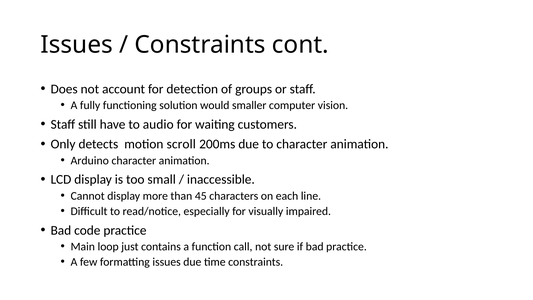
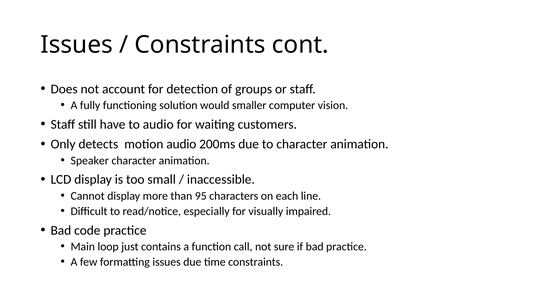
motion scroll: scroll -> audio (181, 144)
Arduino: Arduino -> Speaker (90, 160)
45: 45 -> 95 (201, 196)
